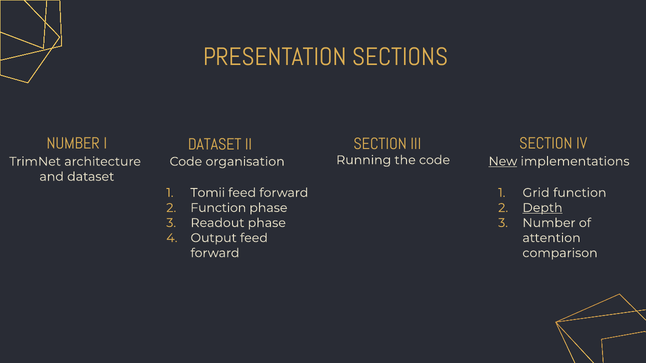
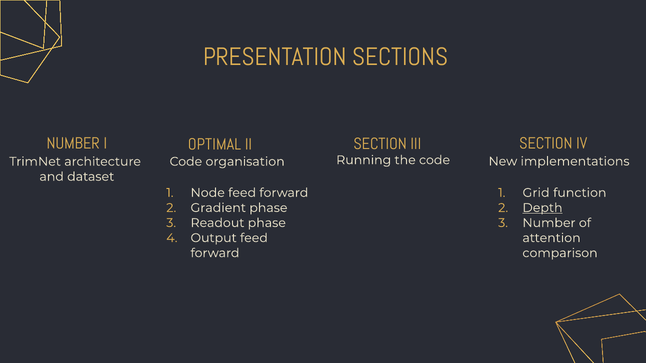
DATASET: DATASET -> OPTIMAL (215, 144)
New underline: present -> none (503, 161)
Tomii: Tomii -> Node (208, 193)
Function: Function -> Gradient (218, 208)
